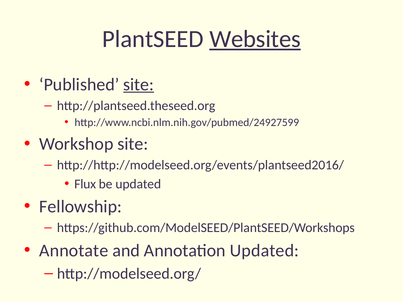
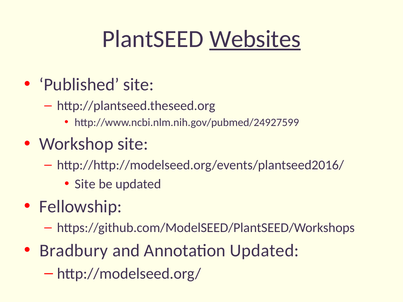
site underline: present -> none (139, 85)
Flux: Flux -> Site (85, 184)
Annotate: Annotate -> Bradbury (74, 251)
